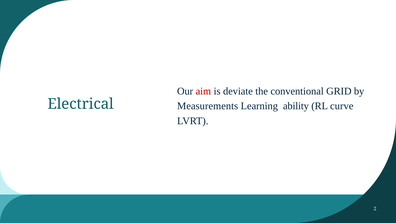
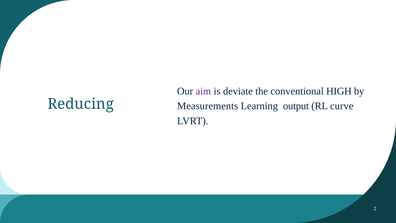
aim colour: red -> purple (203, 91)
GRID: GRID -> HIGH (339, 91)
Electrical: Electrical -> Reducing (81, 104)
ability: ability -> output (296, 106)
